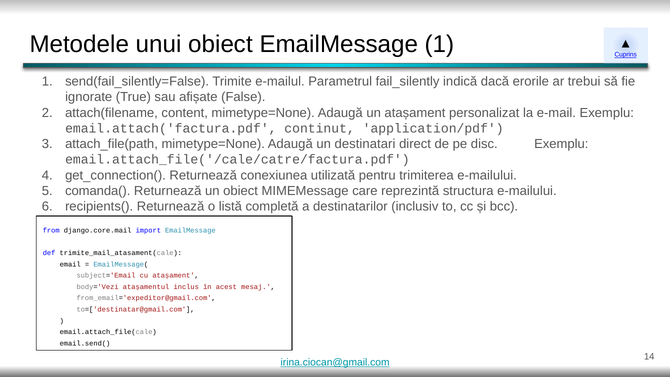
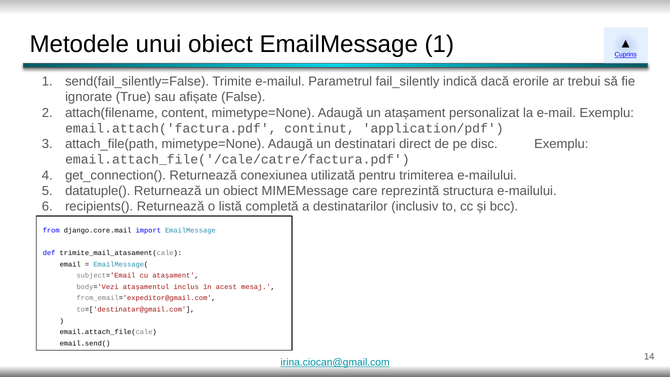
comanda(: comanda( -> datatuple( (98, 191)
